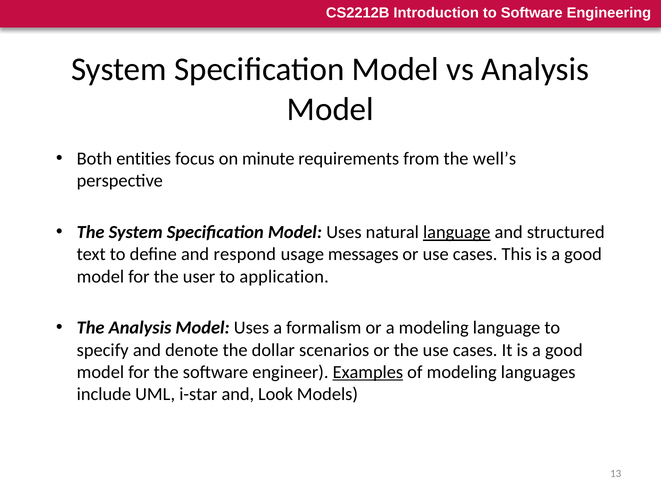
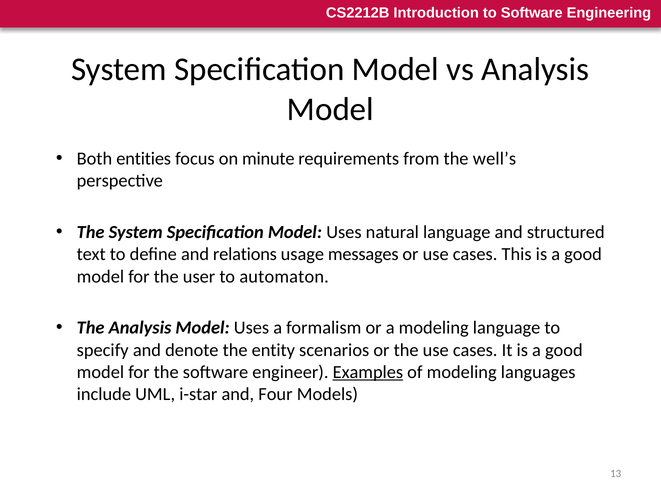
language underline: present -> none (457, 232)
respond: respond -> relations (245, 254)
application: application -> automaton (284, 276)
dollar: dollar -> entity (273, 350)
Look: Look -> Four (275, 394)
